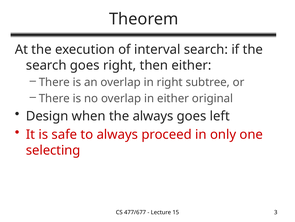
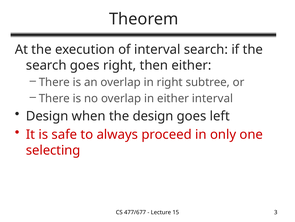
either original: original -> interval (213, 98)
the always: always -> design (153, 116)
